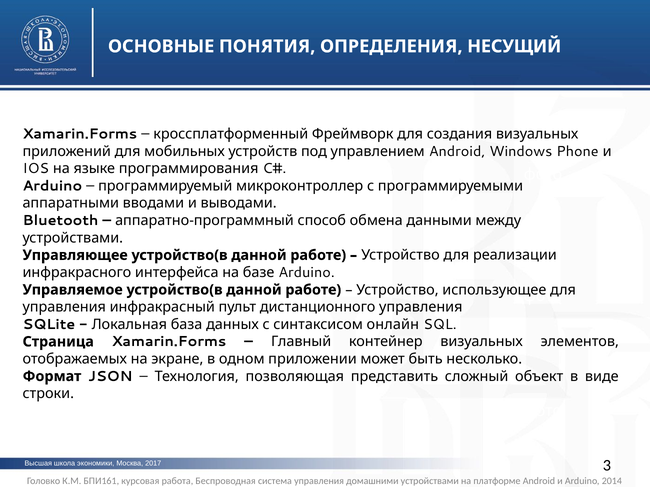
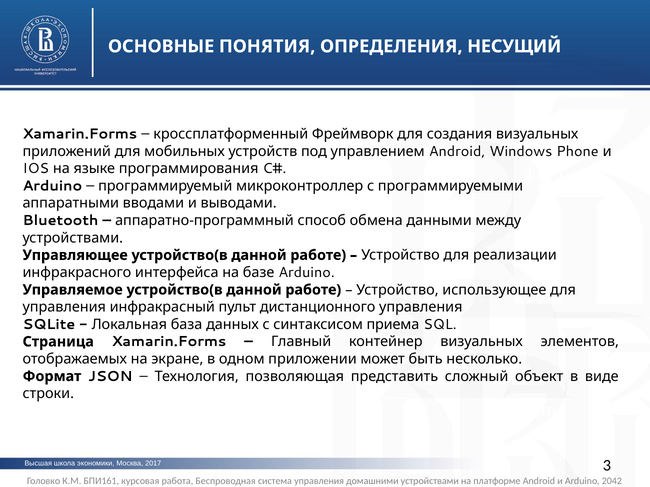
онлайн: онлайн -> приема (393, 325)
2014: 2014 -> 2042 (612, 481)
